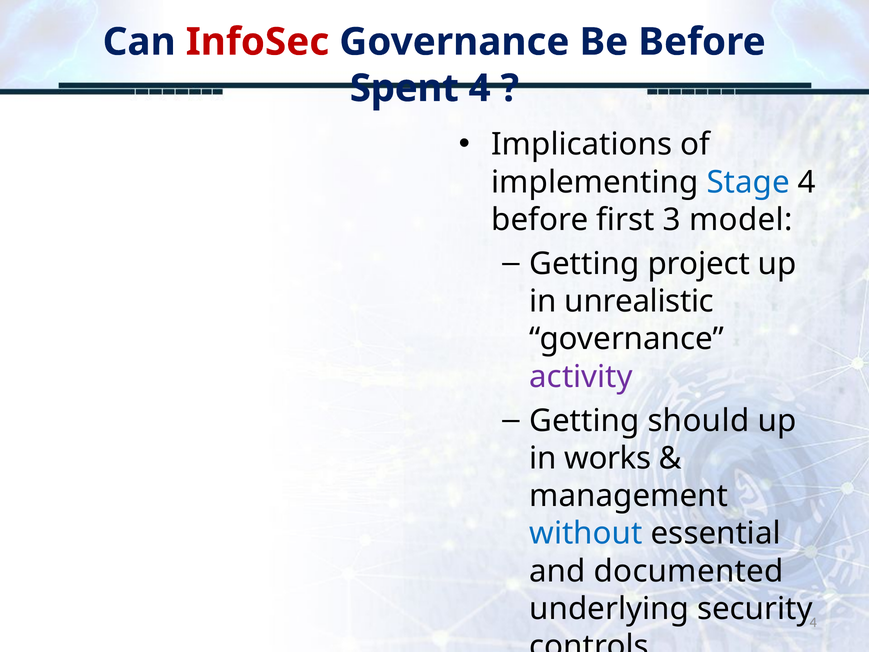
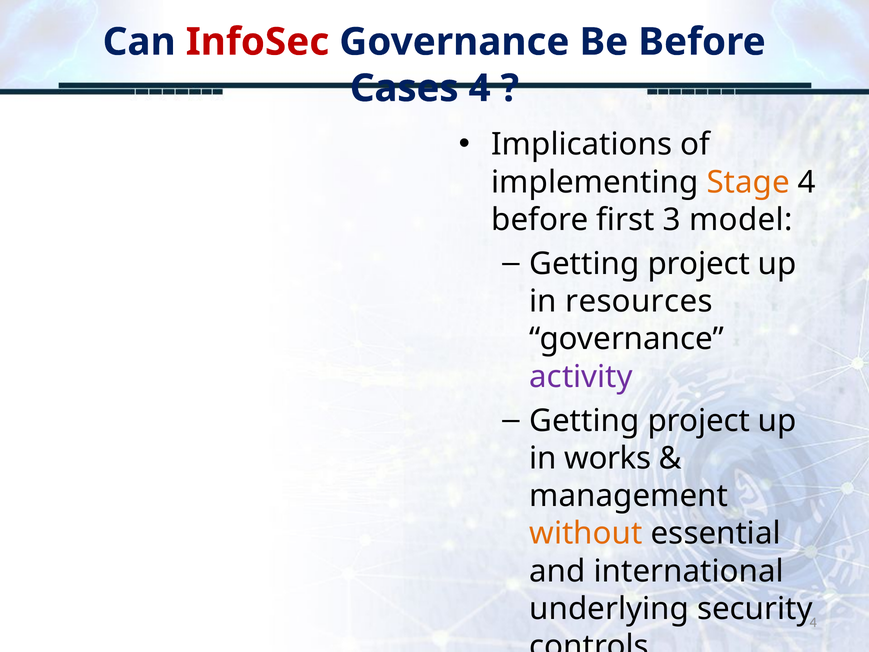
Spent: Spent -> Cases (404, 88)
Stage colour: blue -> orange (748, 182)
unrealistic: unrealistic -> resources (639, 301)
should: should -> project (699, 421)
without colour: blue -> orange (586, 533)
documented: documented -> international (689, 571)
